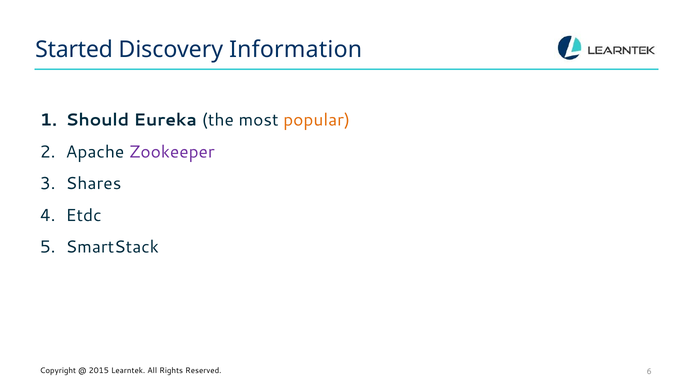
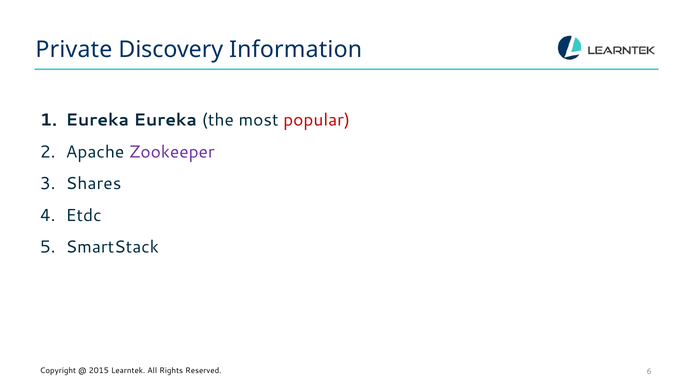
Started: Started -> Private (74, 50)
Should: Should -> Eureka (97, 120)
popular colour: orange -> red (317, 120)
